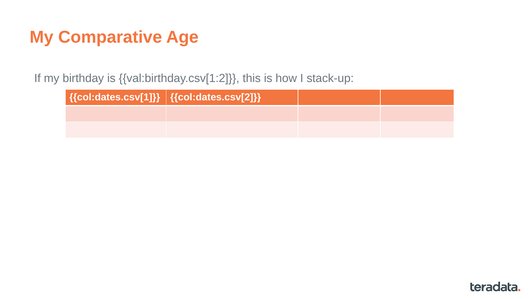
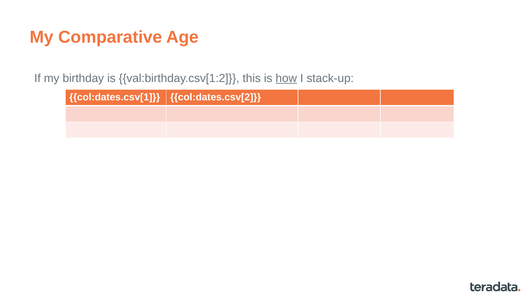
how underline: none -> present (286, 78)
